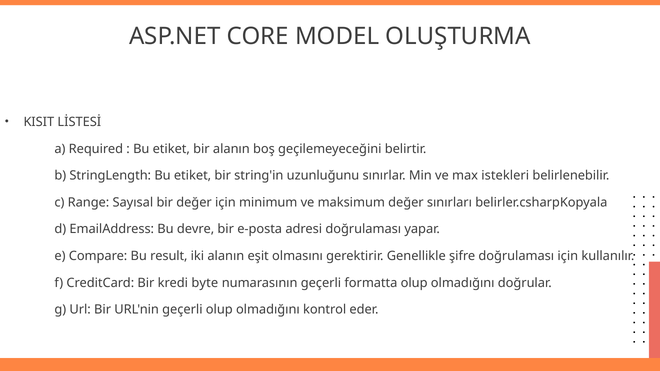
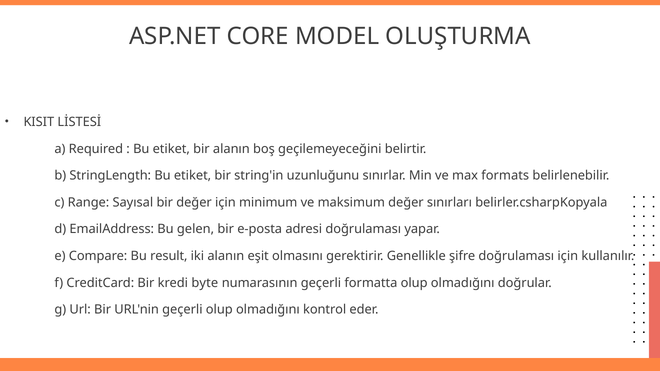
istekleri: istekleri -> formats (505, 176)
devre: devre -> gelen (196, 229)
